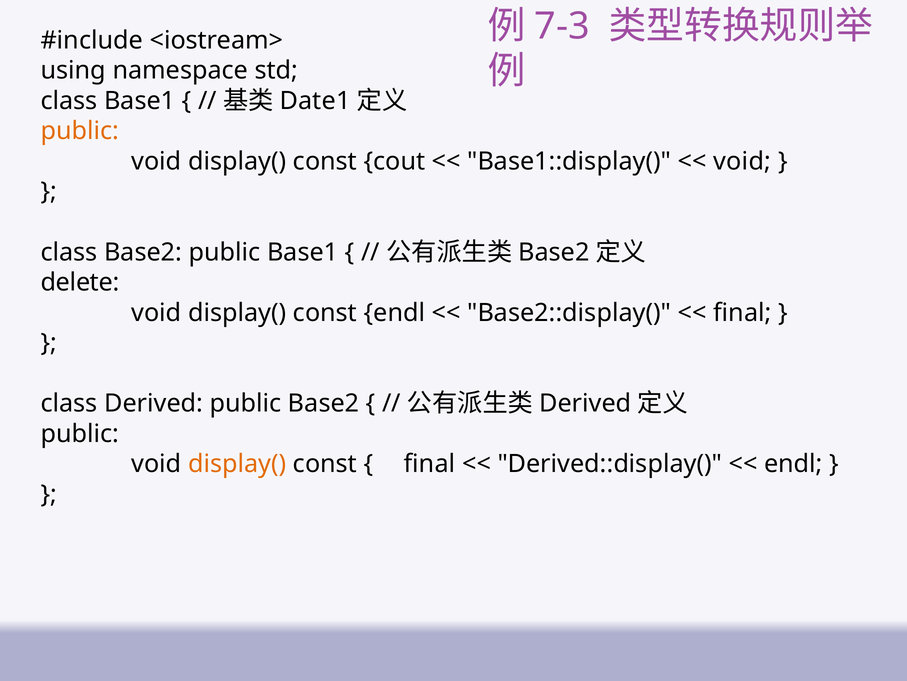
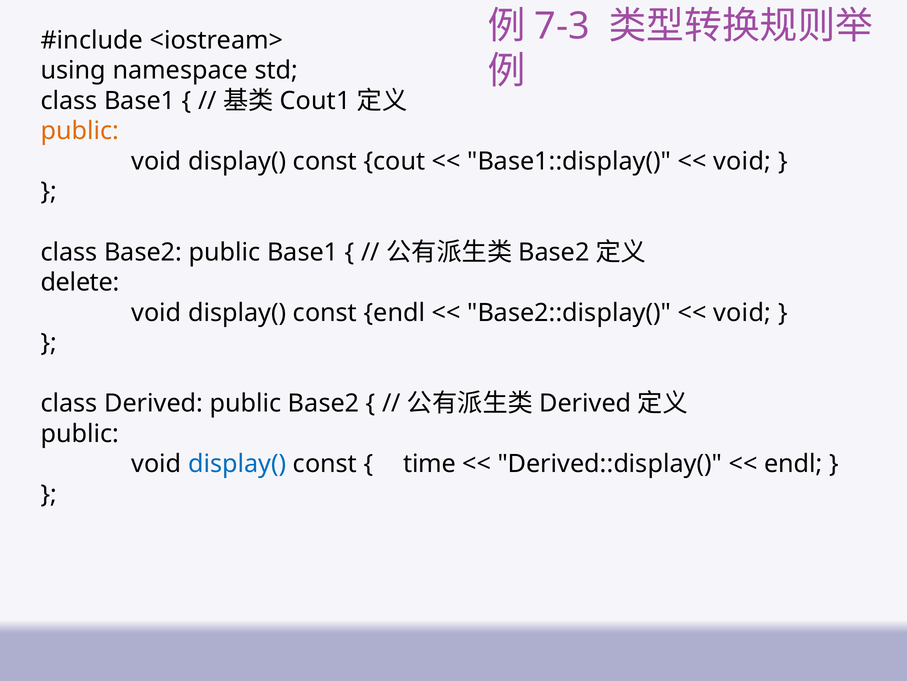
Date1: Date1 -> Cout1 (315, 101)
final: final -> void (742, 312)
display( colour: orange -> blue (237, 464)
final: final -> time (430, 464)
